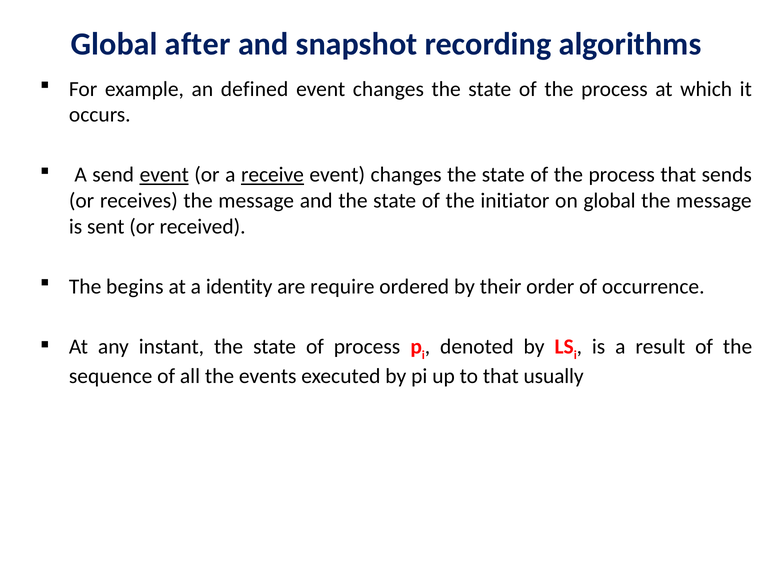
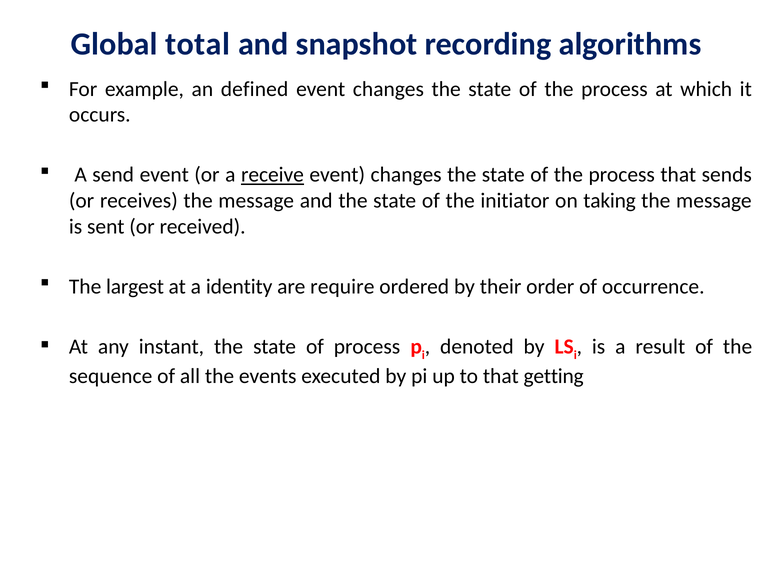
after: after -> total (198, 44)
event underline: present -> none (164, 175)
on global: global -> taking (610, 201)
begins: begins -> largest (135, 287)
usually: usually -> getting (554, 377)
